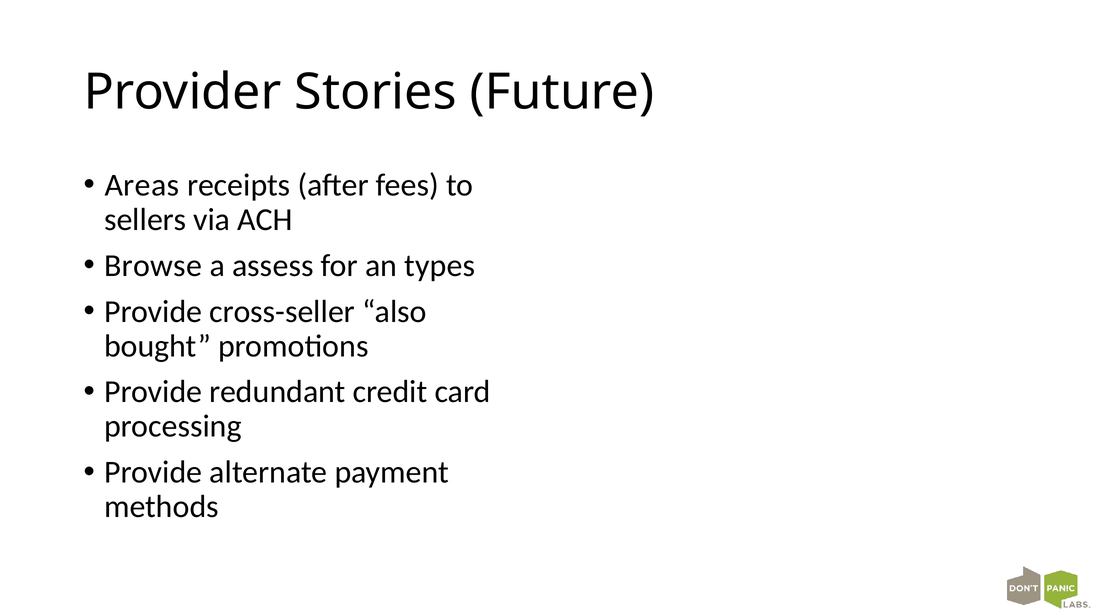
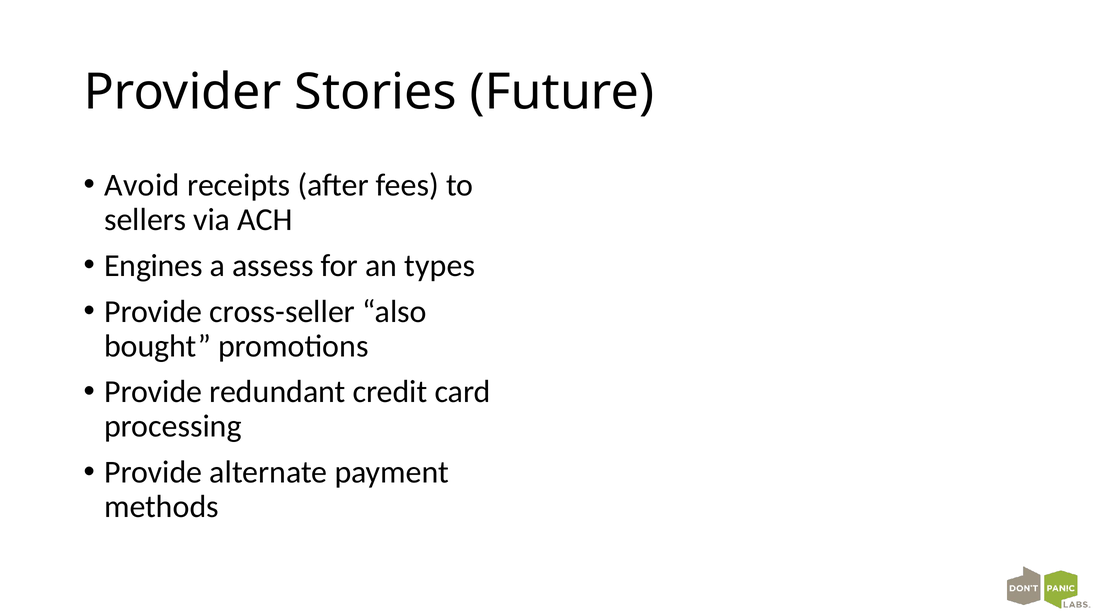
Areas: Areas -> Avoid (142, 185)
Browse: Browse -> Engines (153, 266)
